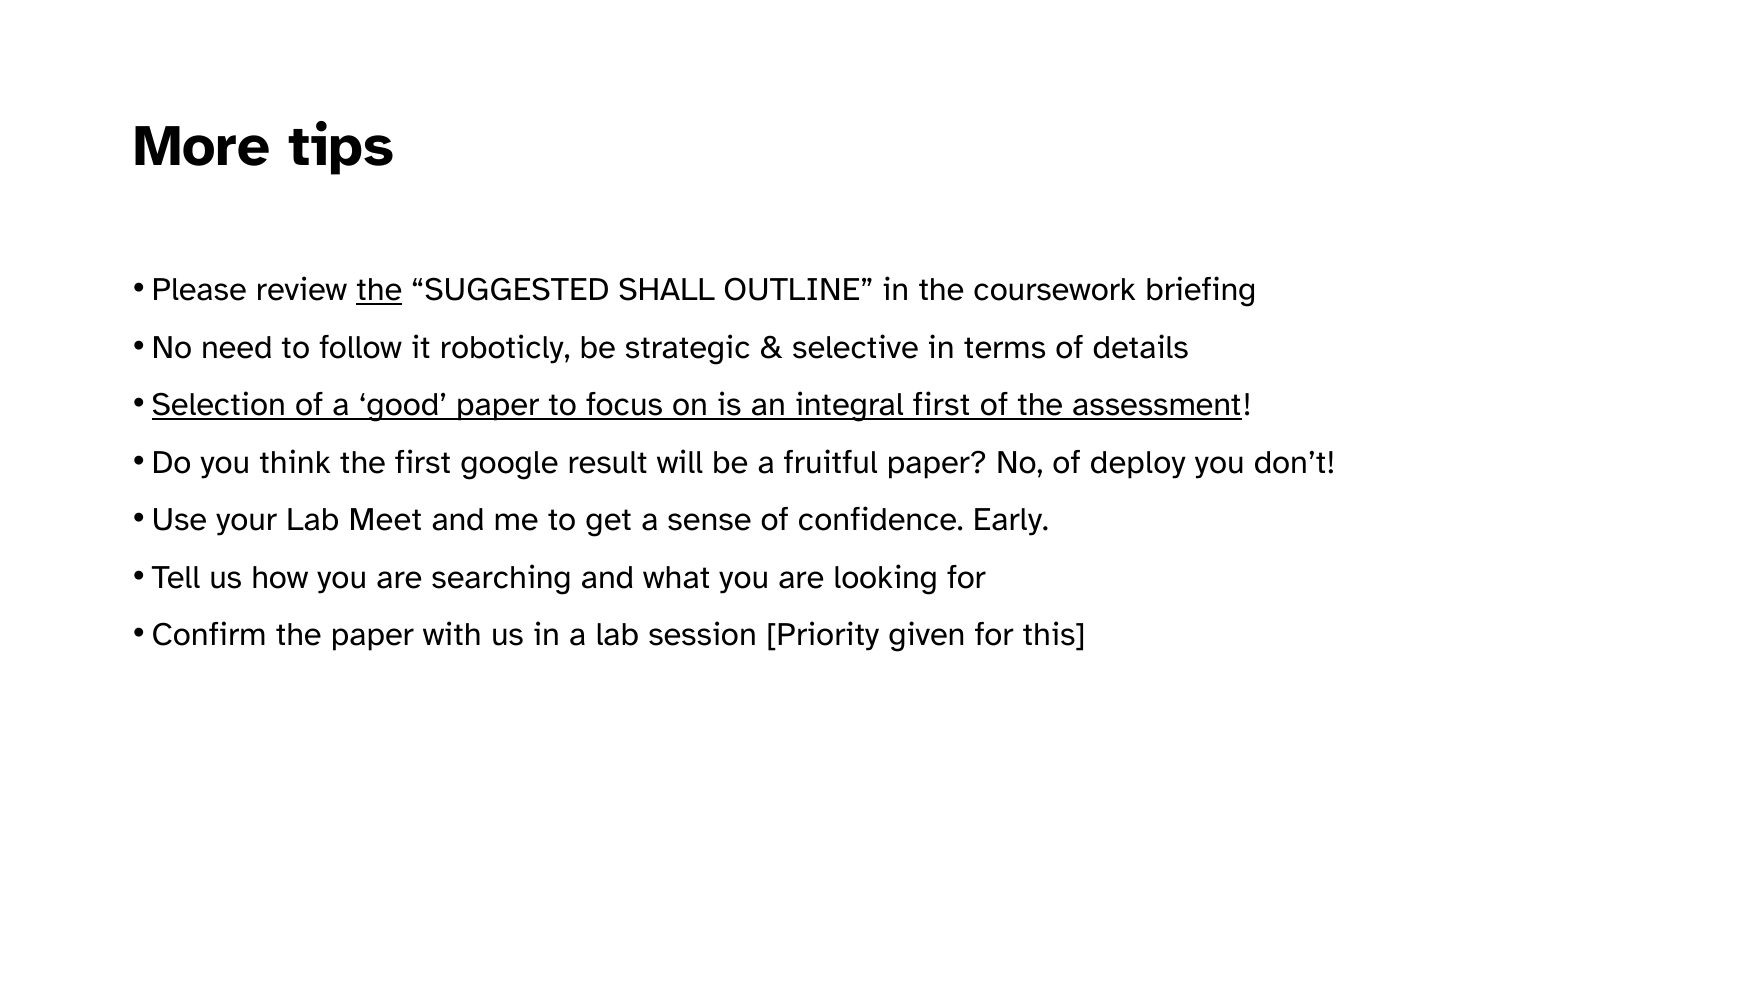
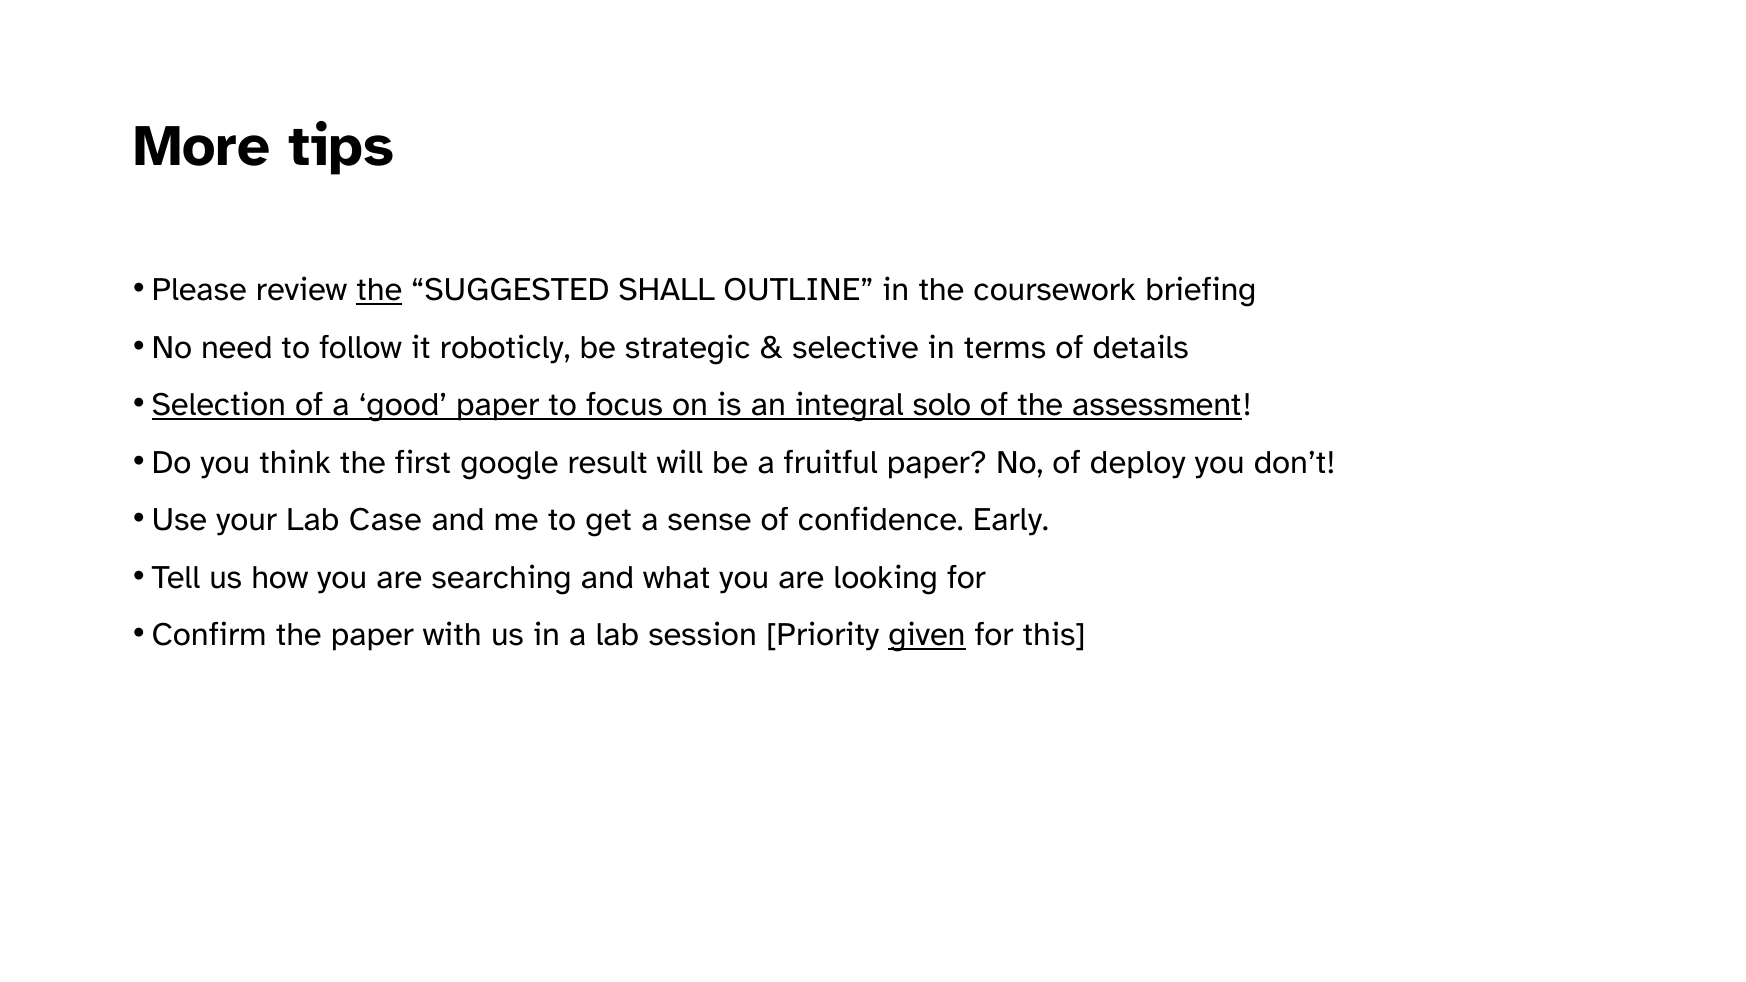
integral first: first -> solo (942, 405)
Meet: Meet -> Case (385, 520)
given underline: none -> present (927, 635)
